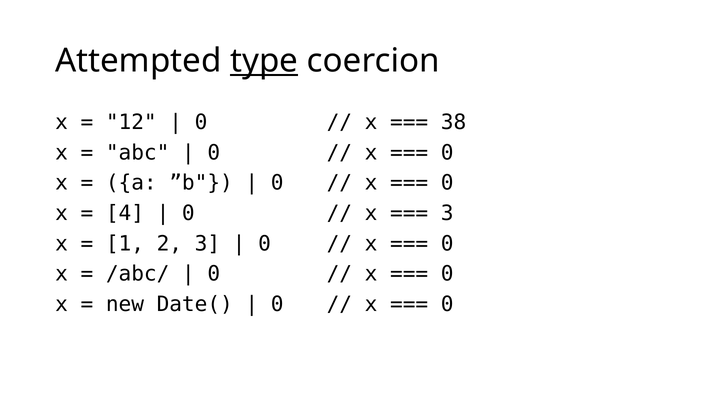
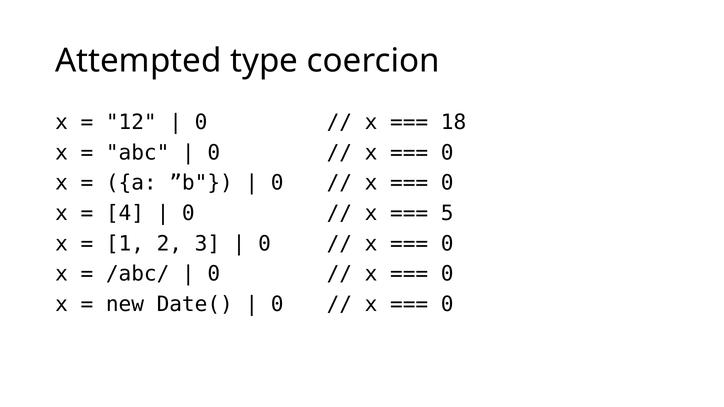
type underline: present -> none (264, 61)
38: 38 -> 18 (454, 122)
3: 3 -> 5 (447, 213)
